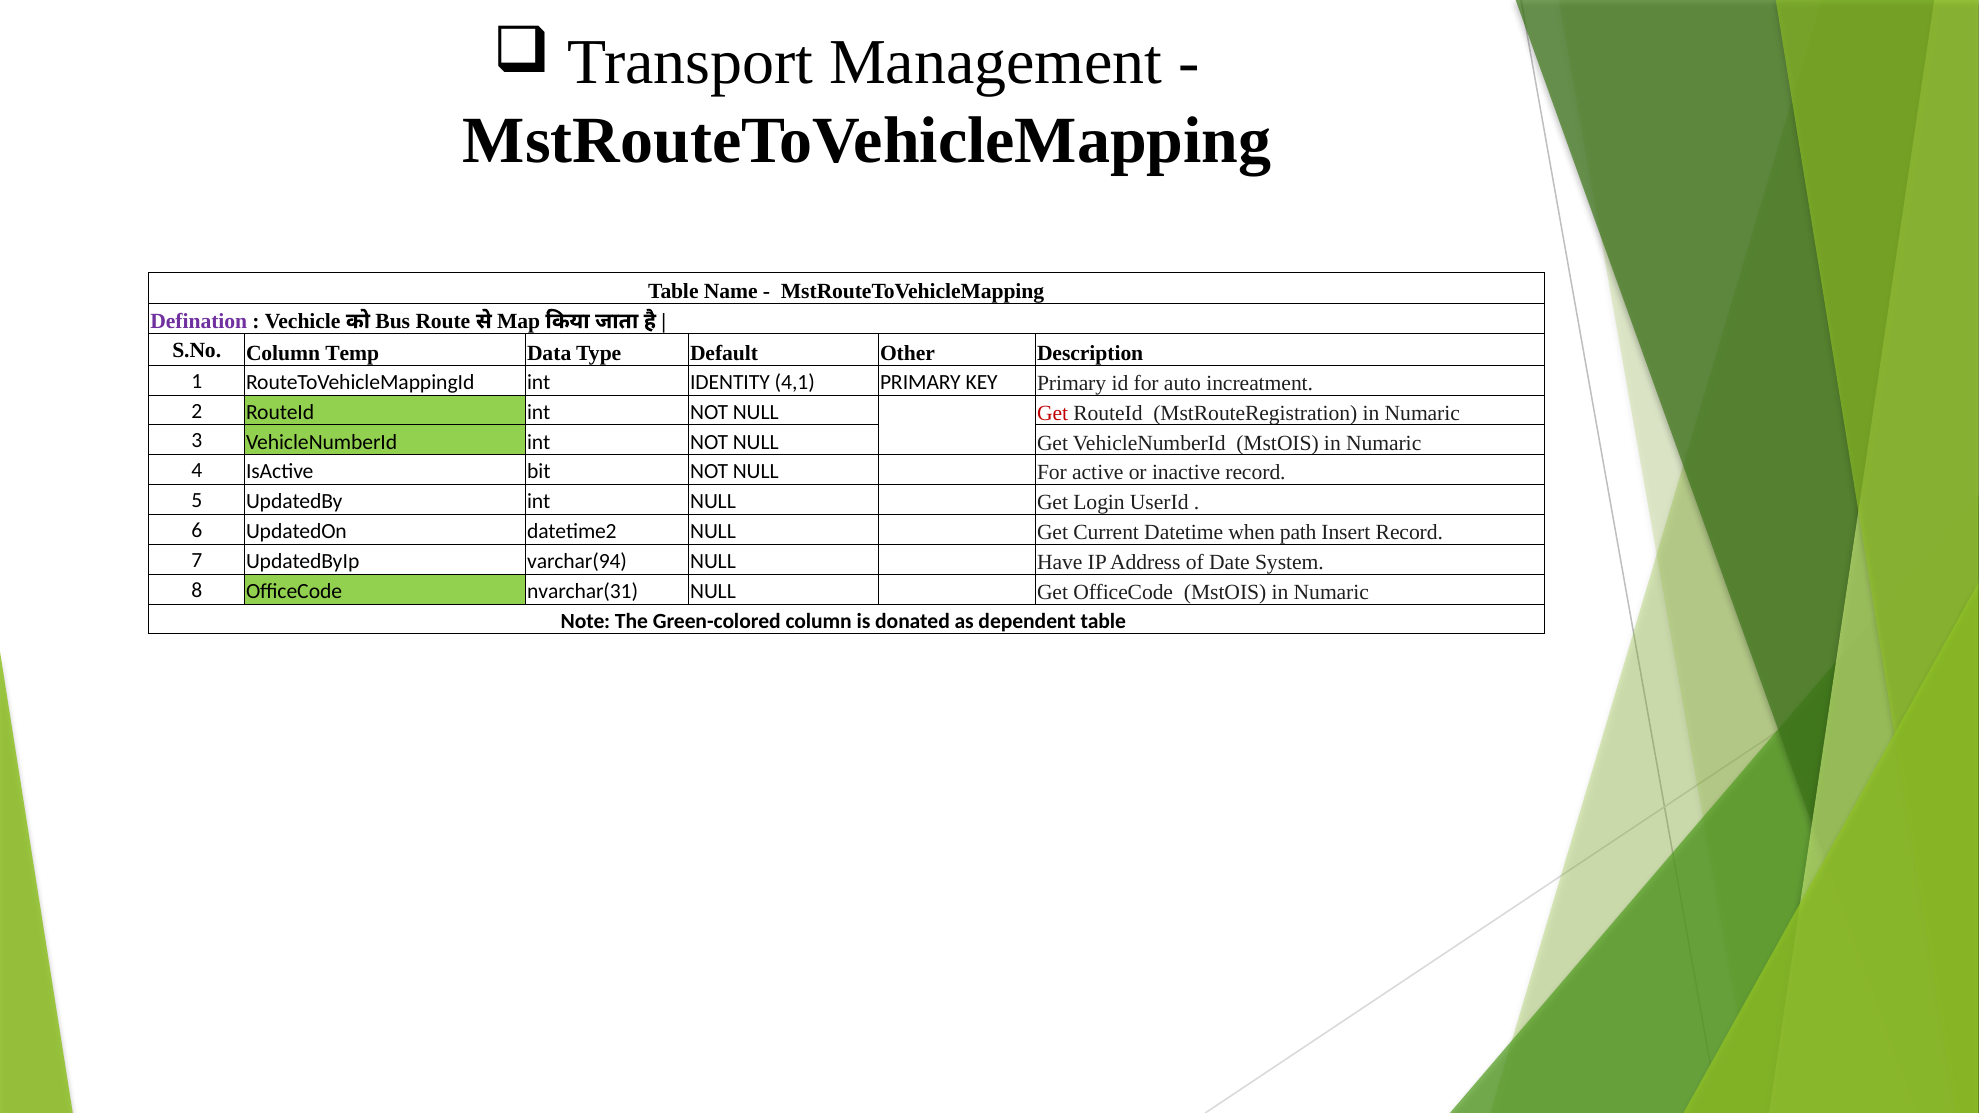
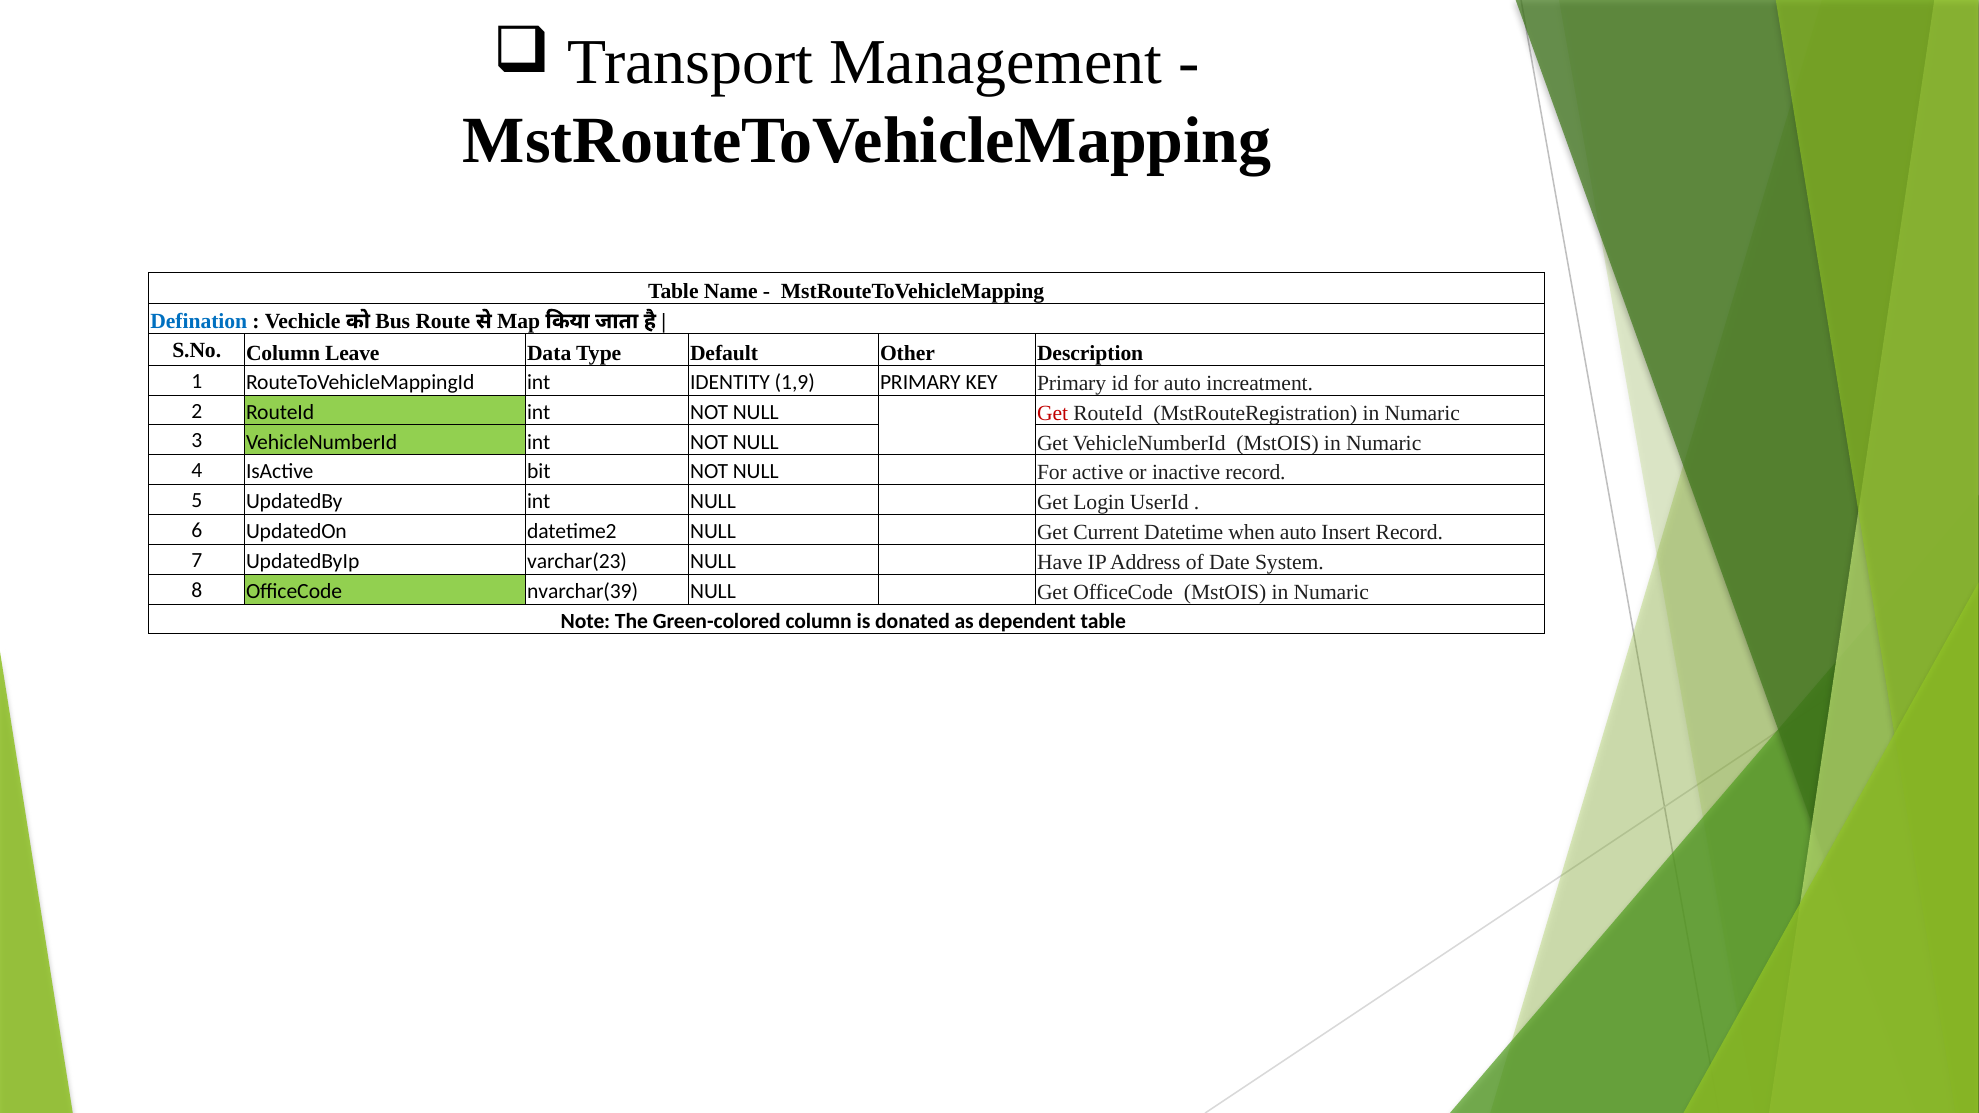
Defination colour: purple -> blue (199, 321)
Temp: Temp -> Leave (352, 353)
4,1: 4,1 -> 1,9 (795, 382)
when path: path -> auto (1298, 533)
varchar(94: varchar(94 -> varchar(23 (577, 561)
nvarchar(31: nvarchar(31 -> nvarchar(39 (583, 591)
